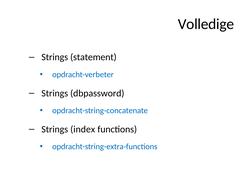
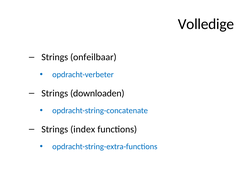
statement: statement -> onfeilbaar (93, 57)
dbpassword: dbpassword -> downloaden (97, 93)
